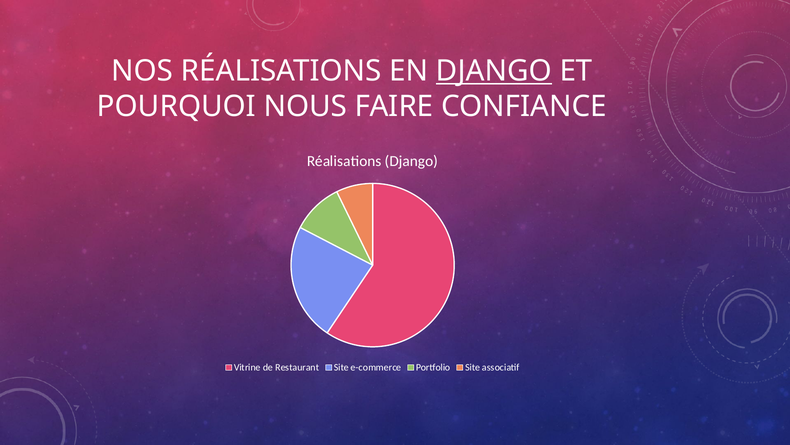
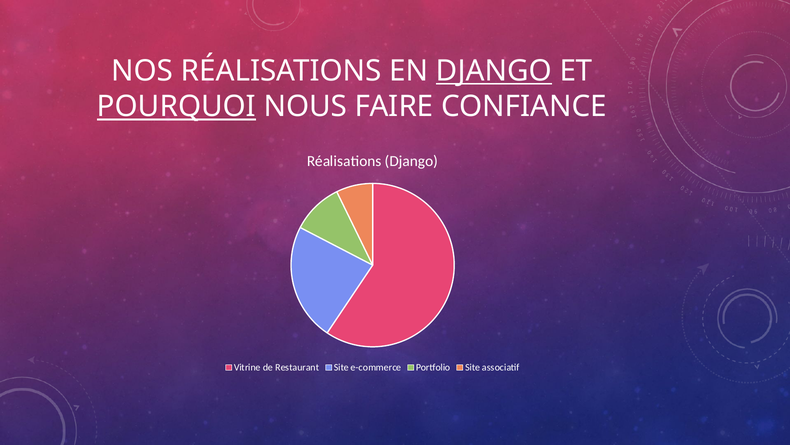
POURQUOI underline: none -> present (176, 107)
